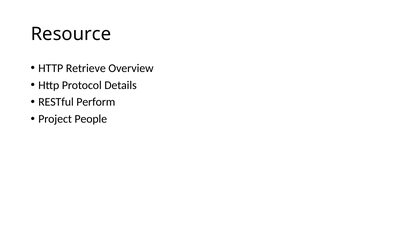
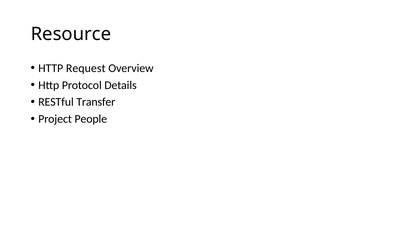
Retrieve: Retrieve -> Request (86, 68)
Perform: Perform -> Transfer (96, 102)
